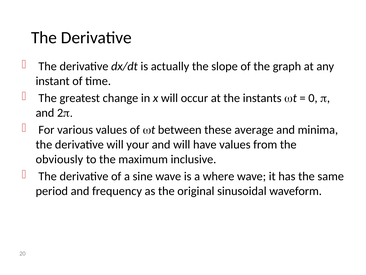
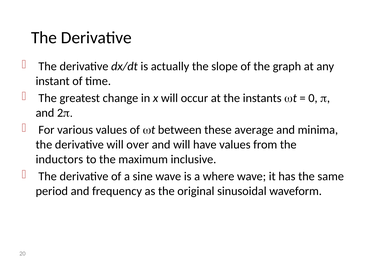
your: your -> over (138, 144)
obviously: obviously -> inductors (59, 159)
